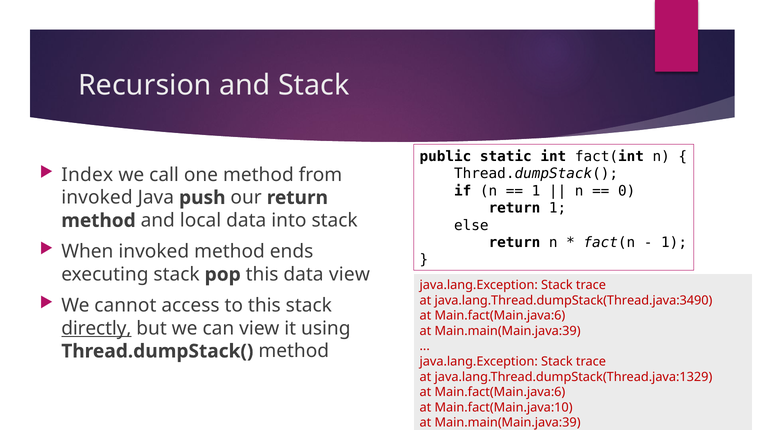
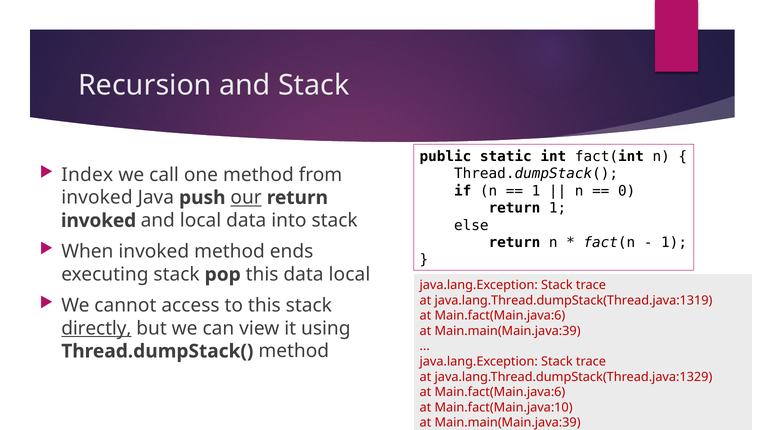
our underline: none -> present (246, 198)
method: method -> invoked (99, 221)
data view: view -> local (349, 275)
java.lang.Thread.dumpStack(Thread.java:3490: java.lang.Thread.dumpStack(Thread.java:3490 -> java.lang.Thread.dumpStack(Thread.java:1319 (573, 301)
